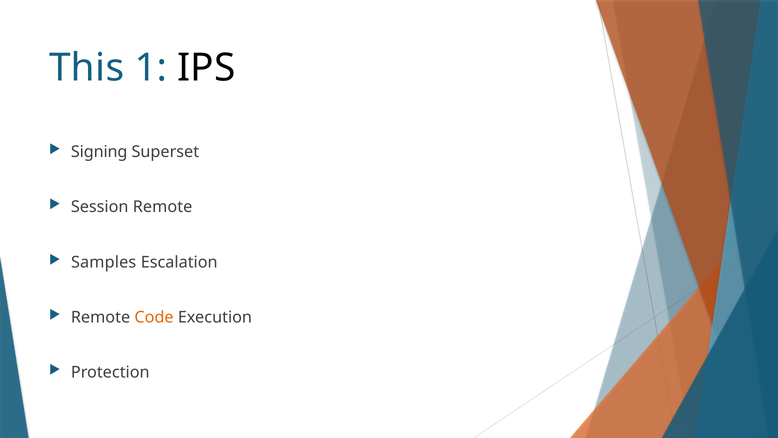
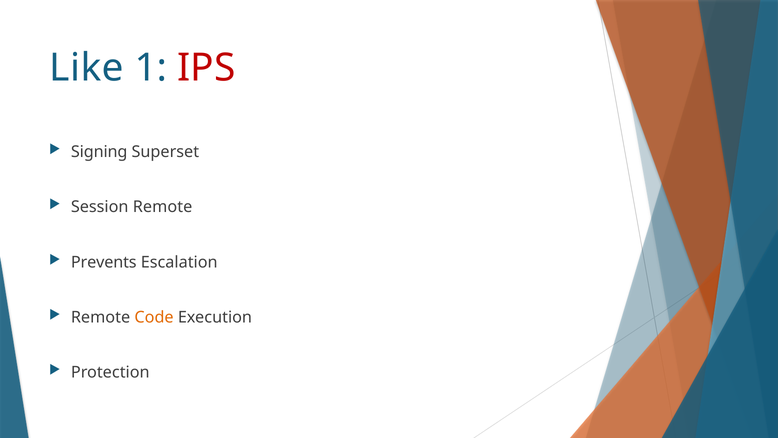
This: This -> Like (87, 68)
IPS colour: black -> red (206, 68)
Samples: Samples -> Prevents (104, 262)
